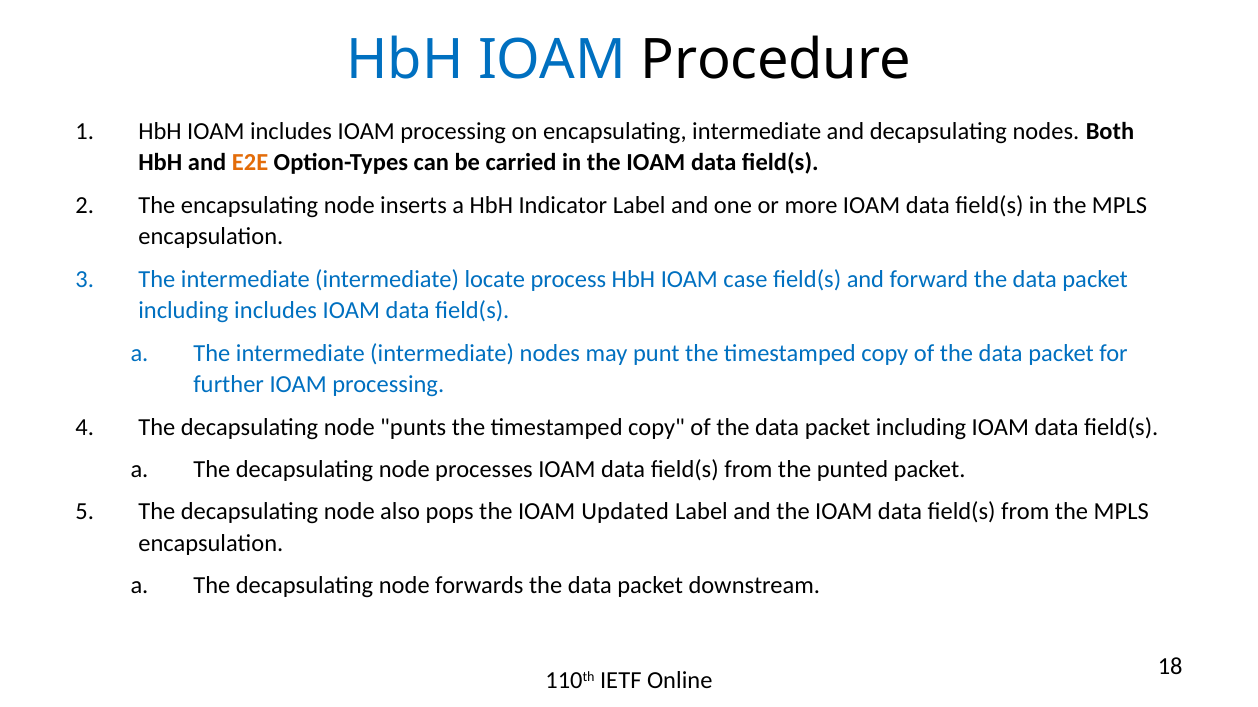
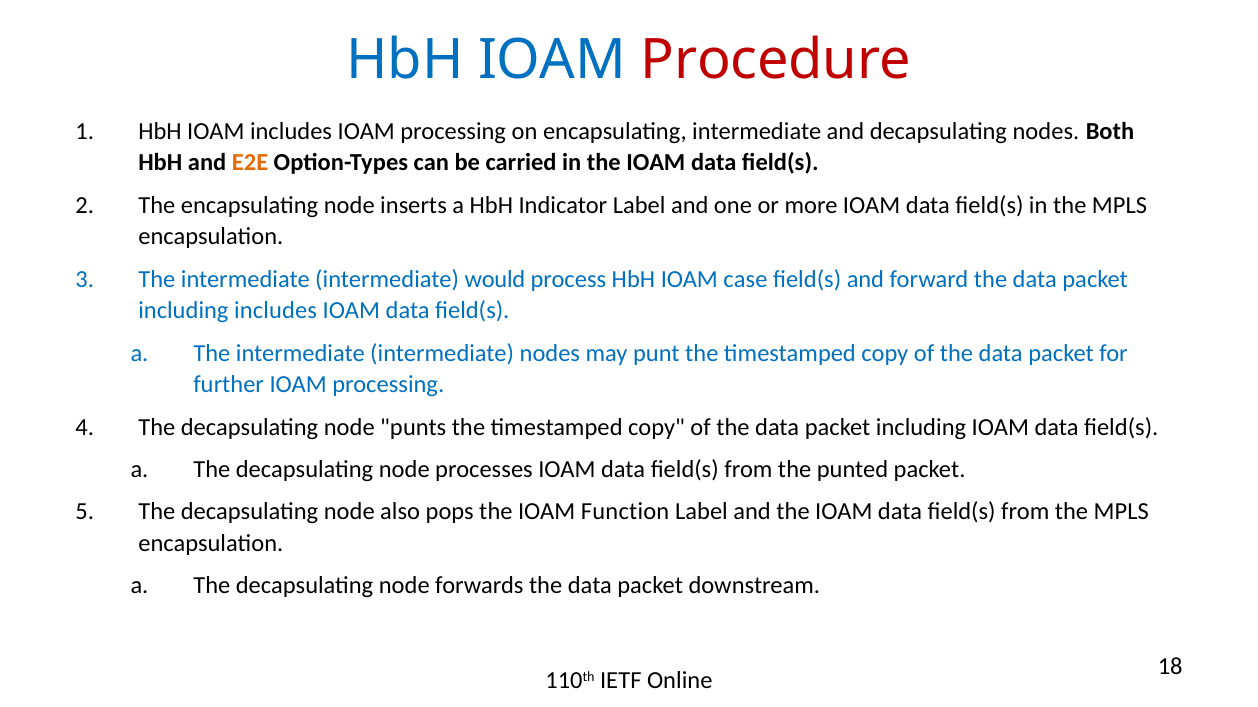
Procedure colour: black -> red (776, 60)
locate: locate -> would (495, 279)
Updated: Updated -> Function (625, 512)
